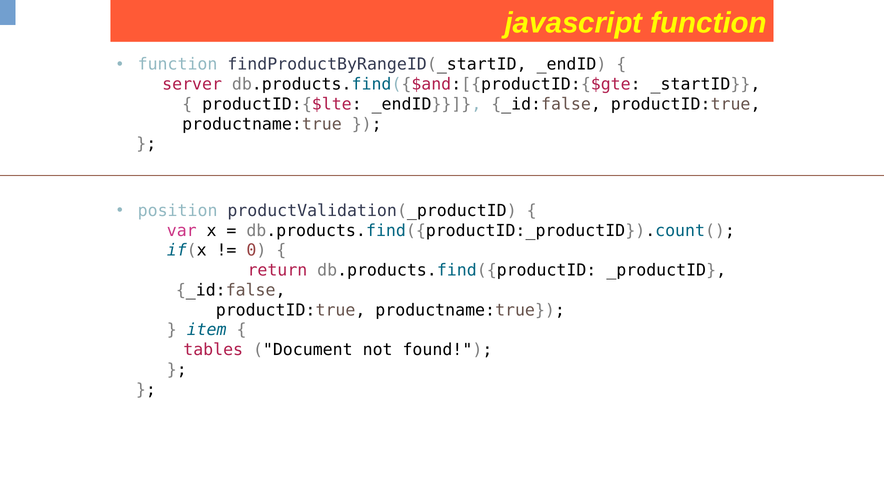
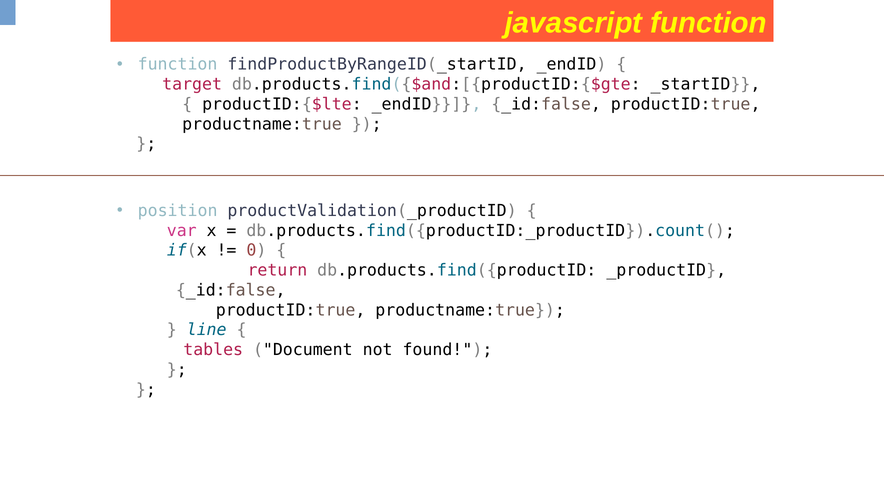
server: server -> target (192, 84)
item: item -> line (207, 330)
